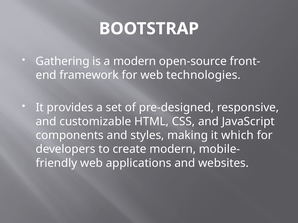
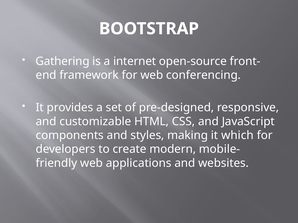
a modern: modern -> internet (135, 61)
technologies: technologies -> conferencing (204, 75)
